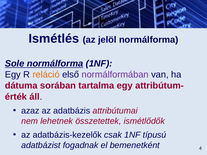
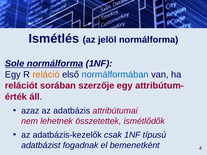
normálformában colour: purple -> blue (115, 75)
dátuma: dátuma -> relációt (21, 86)
tartalma: tartalma -> szerzője (96, 86)
